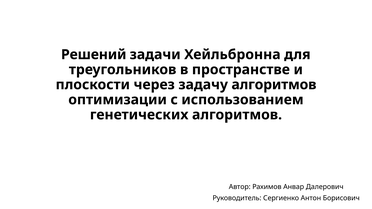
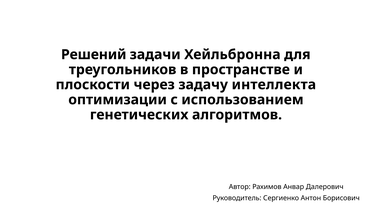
задачу алгоритмов: алгоритмов -> интеллекта (274, 85)
